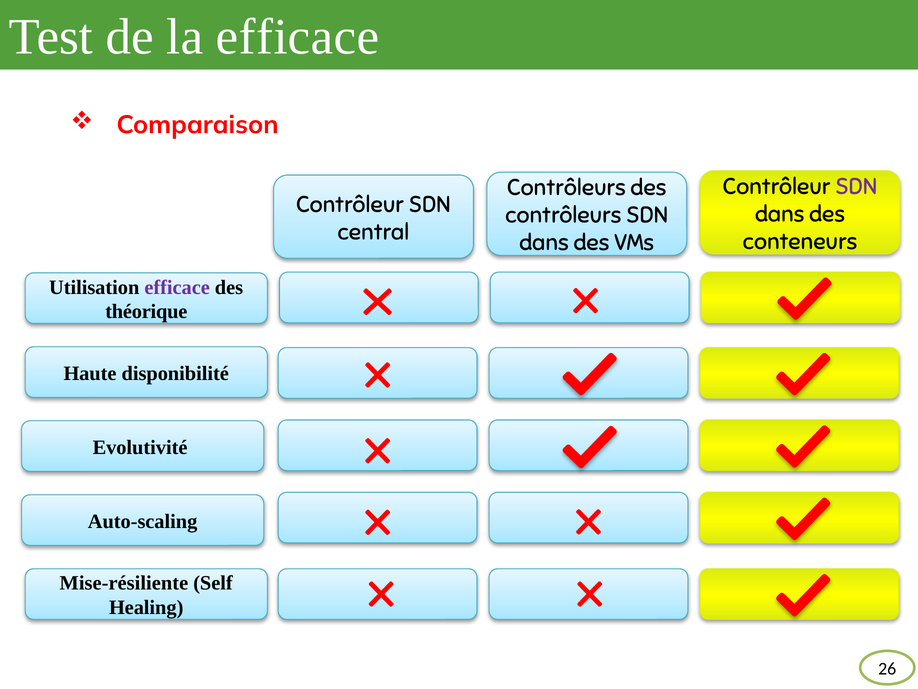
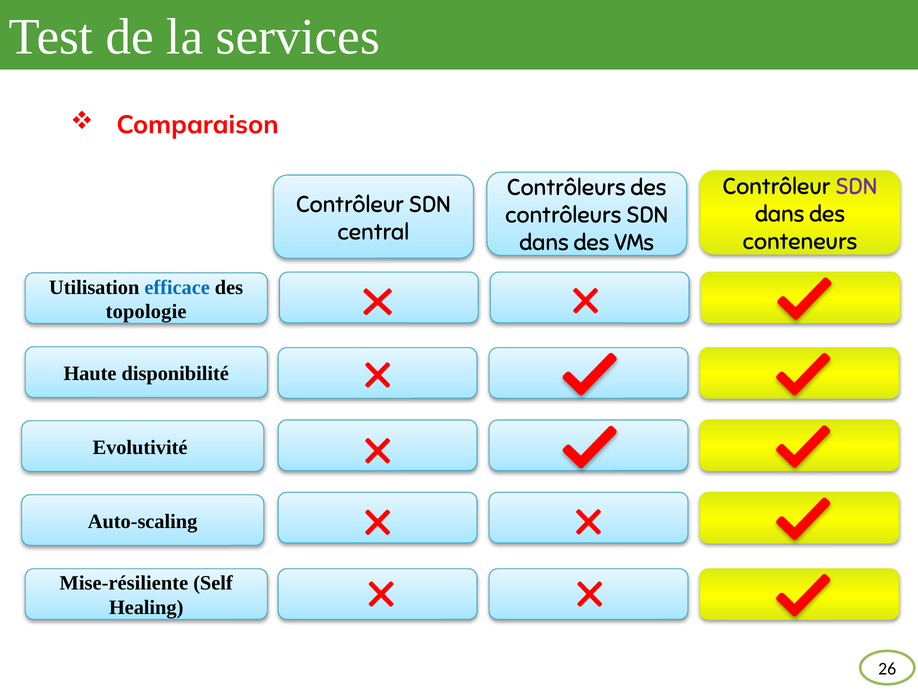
la efficace: efficace -> services (298, 37)
efficace colour: purple -> blue (177, 287)
théorique: théorique -> topologie (146, 312)
